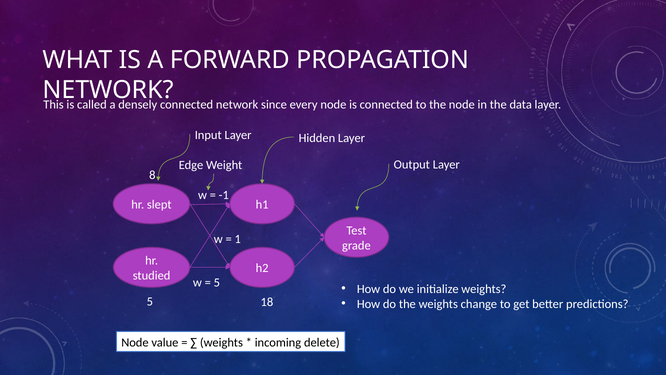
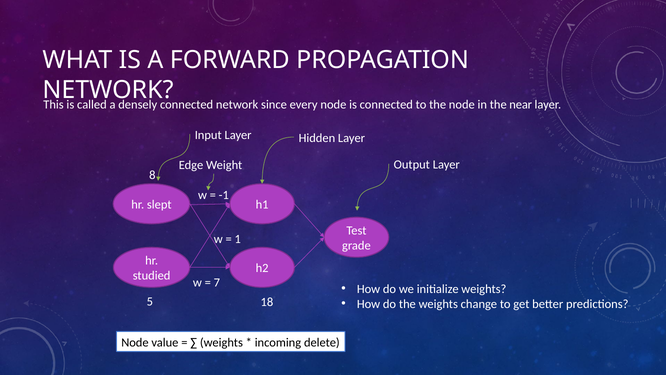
data: data -> near (521, 104)
5: 5 -> 7 (217, 283)
